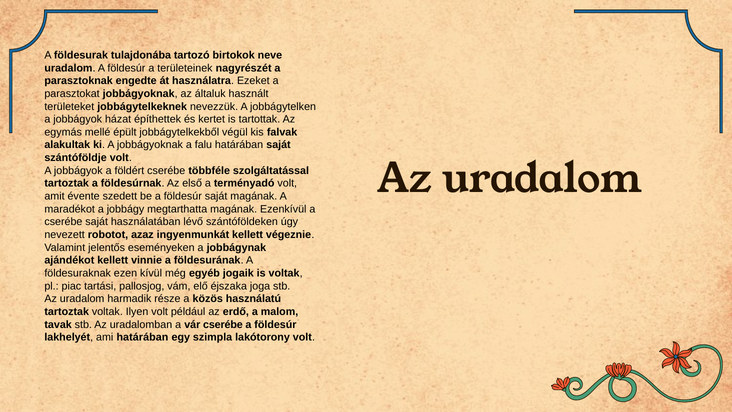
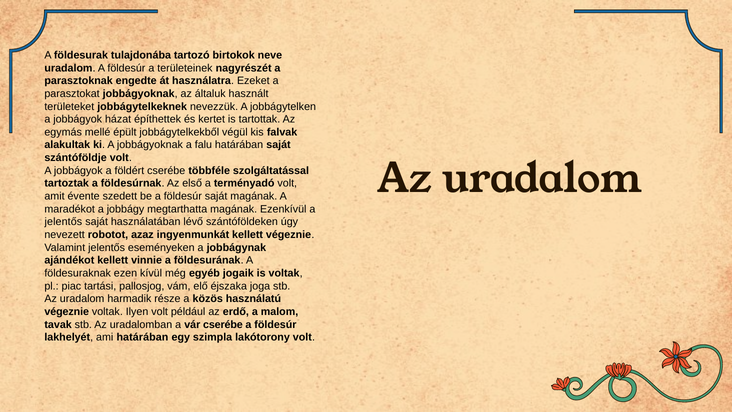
cserébe: cserébe -> jelentős (63, 222)
tartoztak: tartoztak -> végeznie (67, 312)
